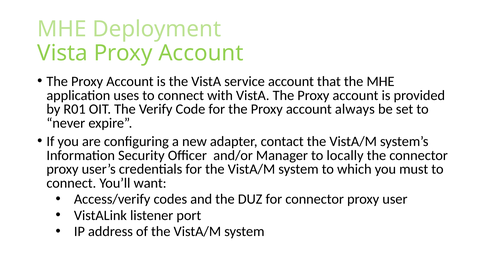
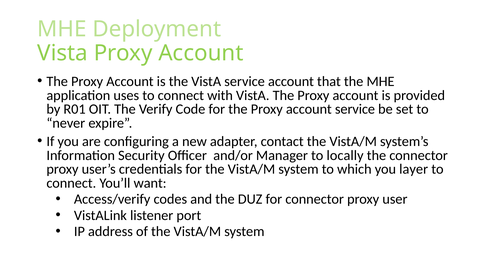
account always: always -> service (355, 109)
must: must -> layer (414, 169)
